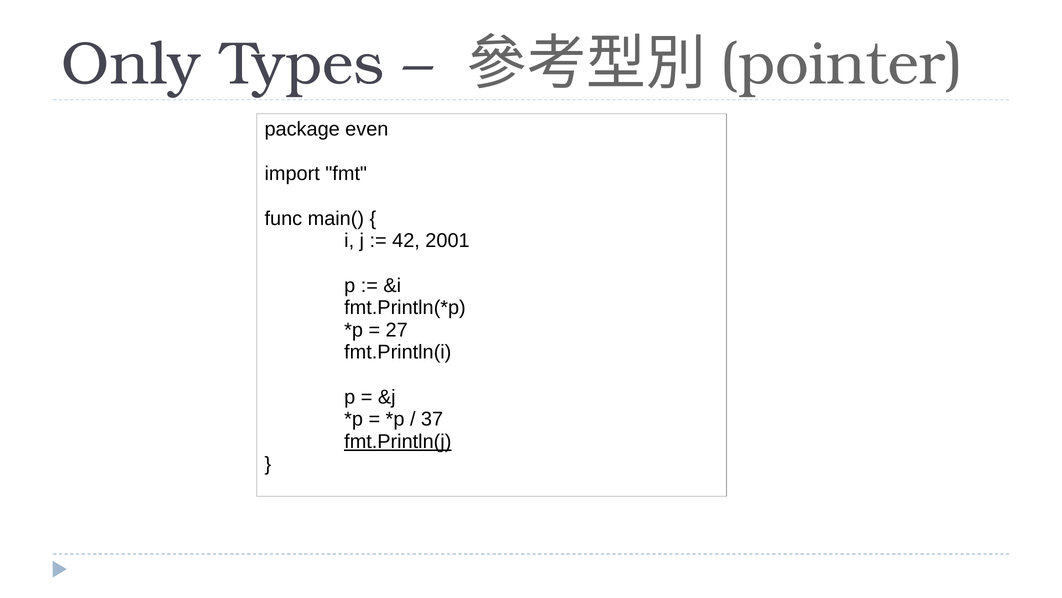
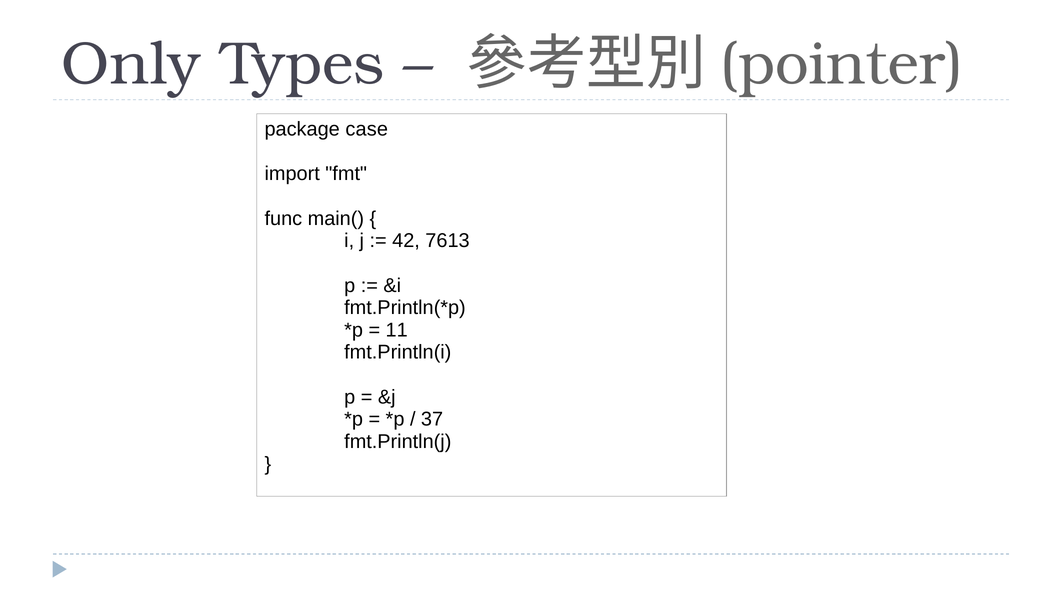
even: even -> case (367, 129)
2001: 2001 -> 7613 (448, 241)
27: 27 -> 11 (397, 330)
fmt.Println(j underline: present -> none (398, 441)
